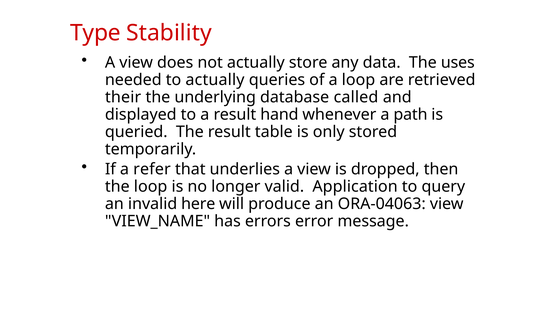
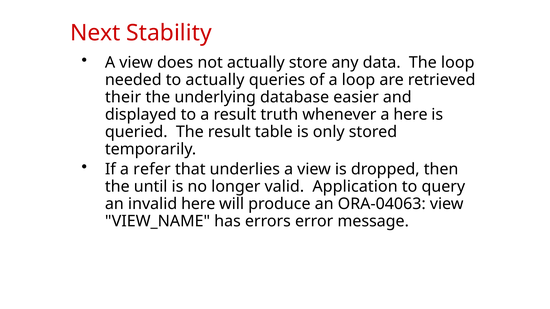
Type: Type -> Next (95, 33)
The uses: uses -> loop (458, 63)
called: called -> easier (356, 97)
hand: hand -> truth (279, 115)
a path: path -> here (410, 115)
the loop: loop -> until (151, 187)
